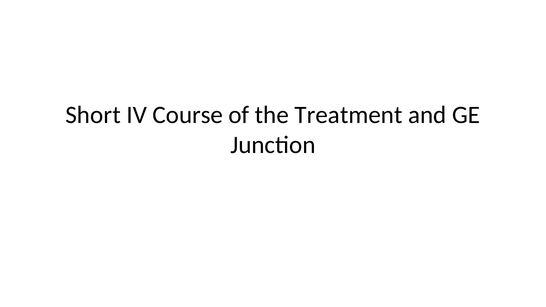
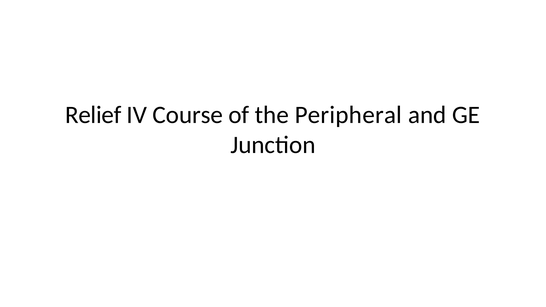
Short: Short -> Relief (93, 115)
Treatment: Treatment -> Peripheral (348, 115)
